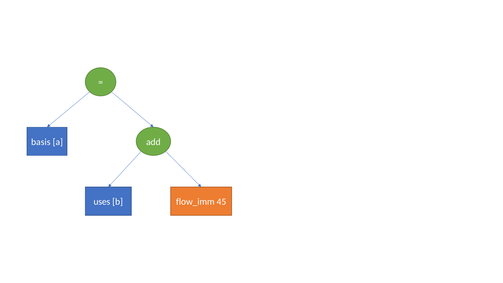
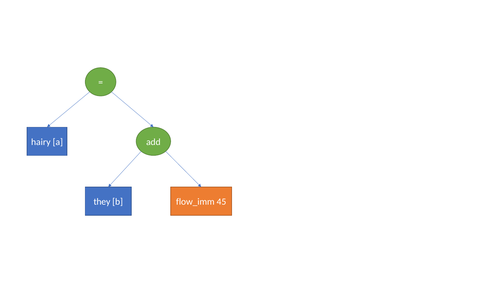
basis: basis -> hairy (41, 142)
uses: uses -> they (102, 202)
